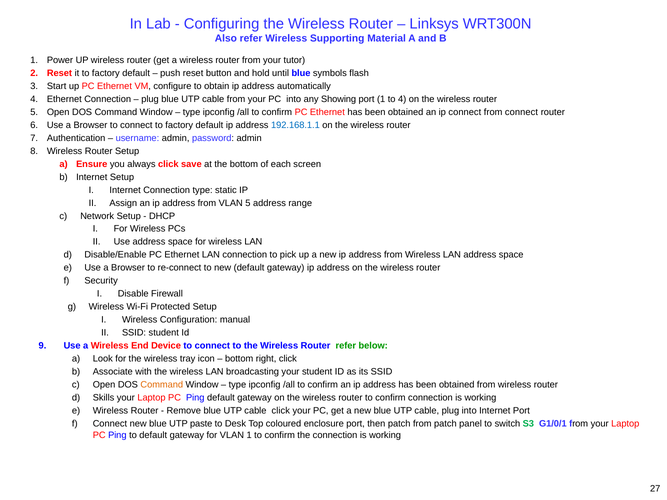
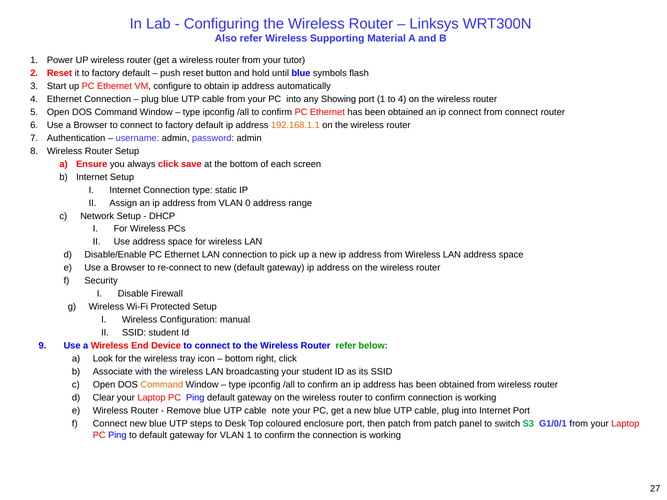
192.168.1.1 colour: blue -> orange (295, 125)
VLAN 5: 5 -> 0 (248, 203)
Skills: Skills -> Clear (104, 398)
cable click: click -> note (281, 411)
paste: paste -> steps (201, 424)
